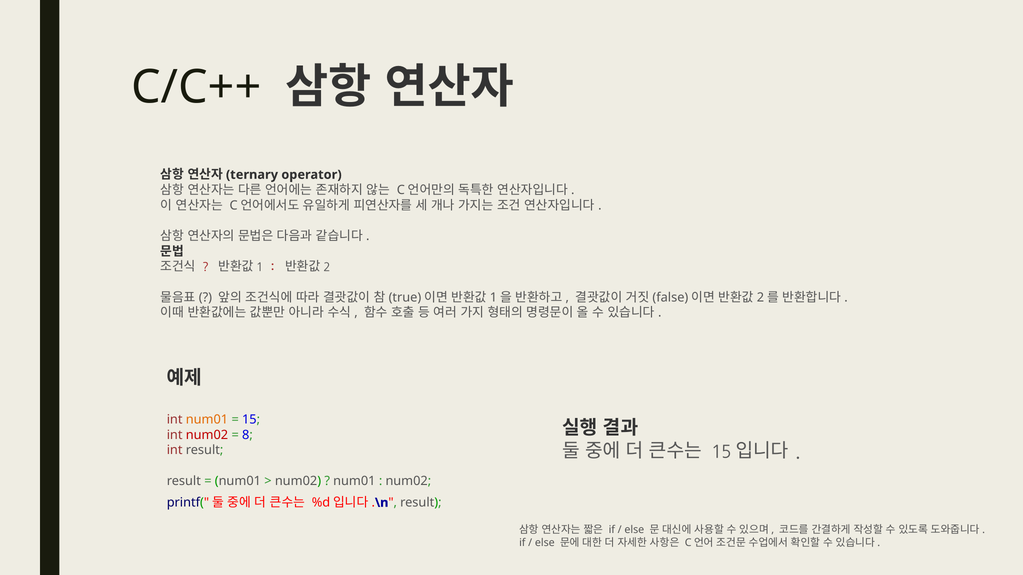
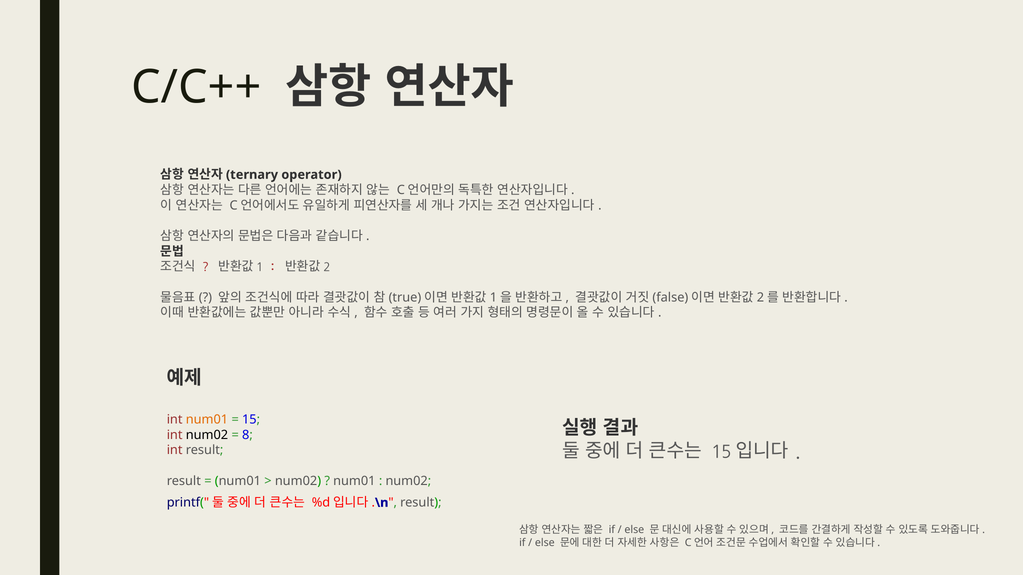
num02 colour: red -> black (207, 435)
